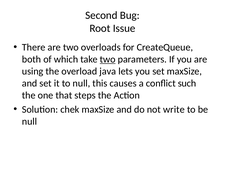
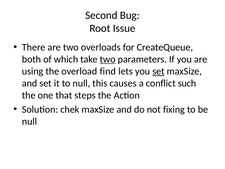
java: java -> find (108, 71)
set underline: none -> present (158, 71)
write: write -> fixing (174, 109)
